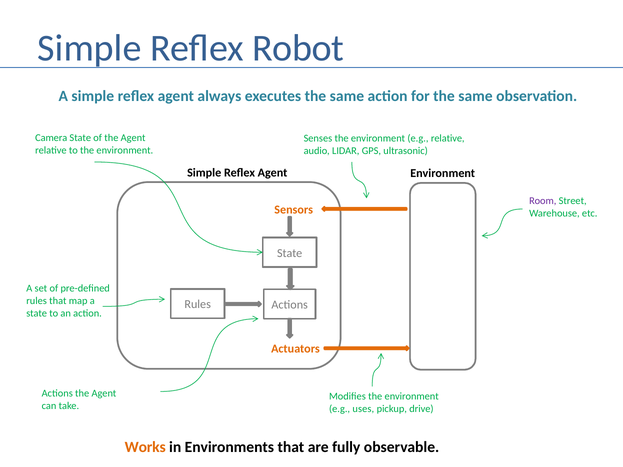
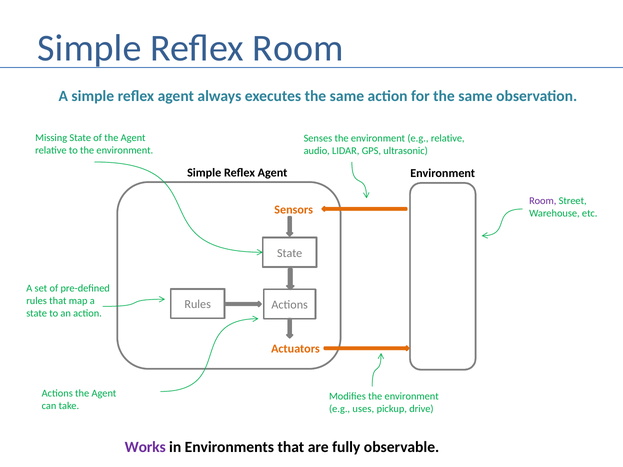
Reflex Robot: Robot -> Room (298, 48)
Camera: Camera -> Missing (51, 138)
Works colour: orange -> purple (145, 447)
